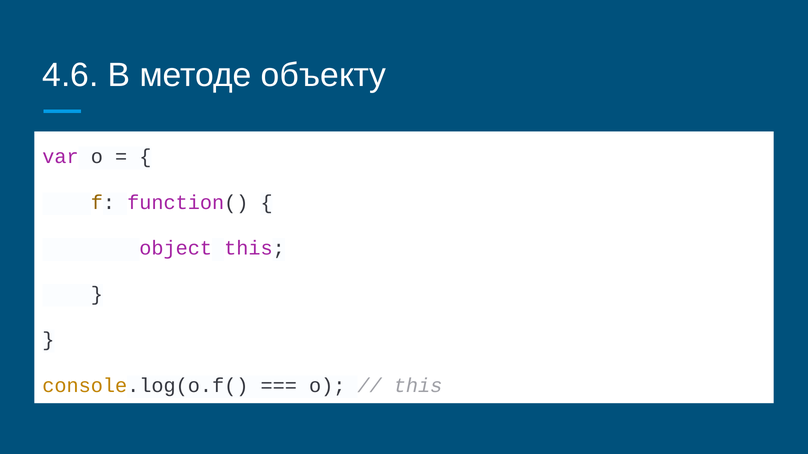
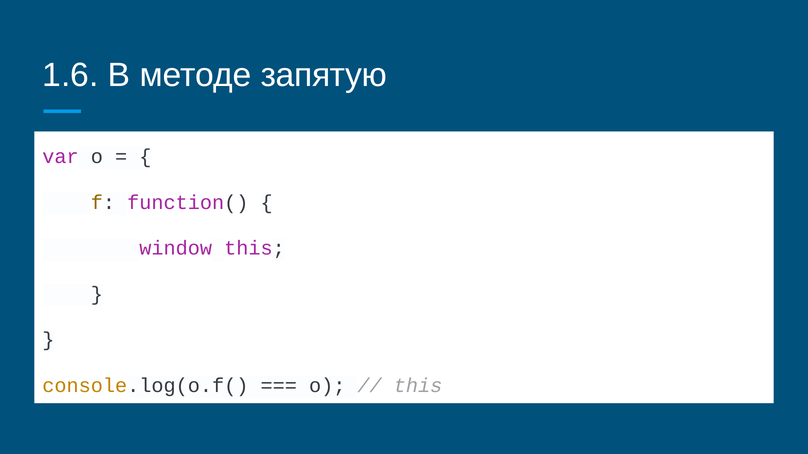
4.6: 4.6 -> 1.6 (70, 75)
объекту: объекту -> запятую (324, 75)
object: object -> window (176, 248)
